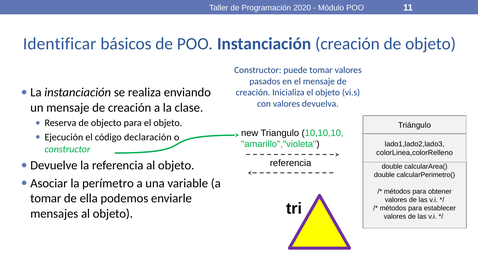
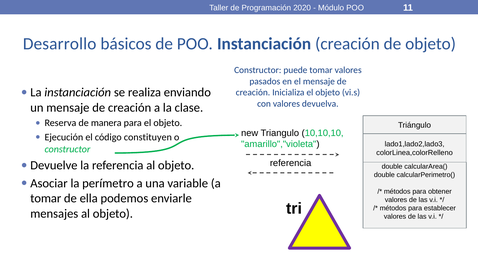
Identificar: Identificar -> Desarrollo (60, 44)
objecto: objecto -> manera (106, 123)
declaración: declaración -> constituyen (148, 137)
